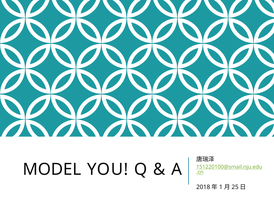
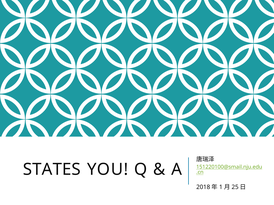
MODEL: MODEL -> STATES (52, 170)
